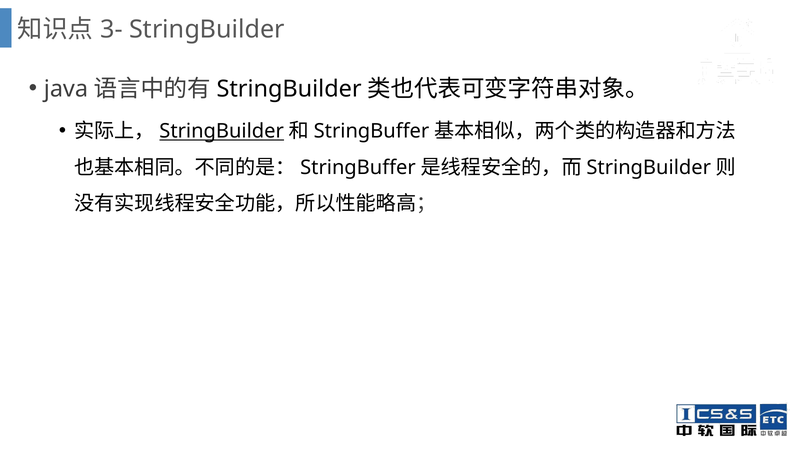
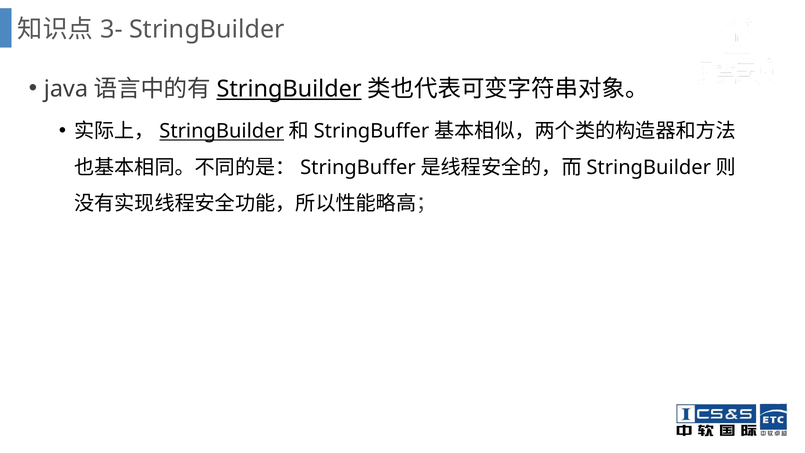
StringBuilder underline: none -> present (289, 89)
